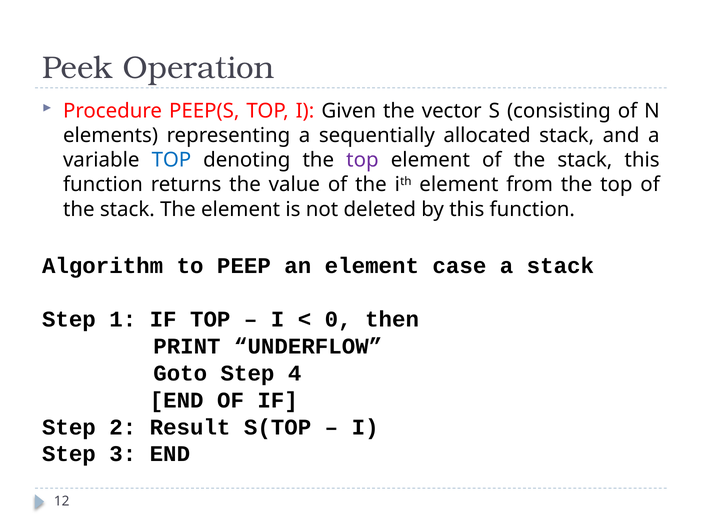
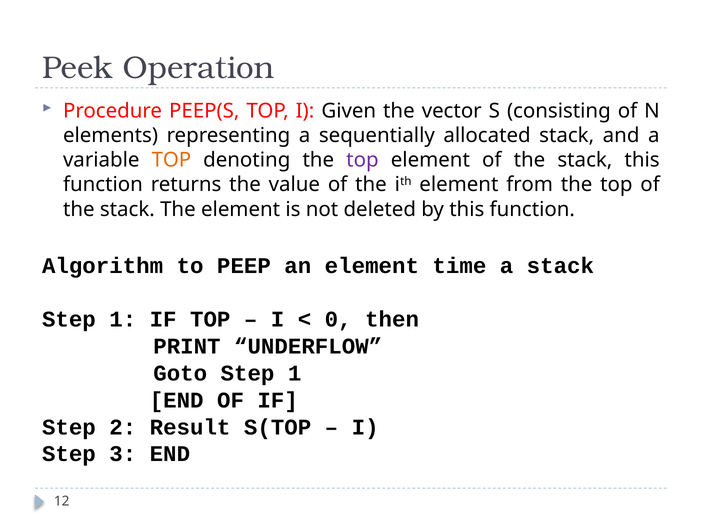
TOP colour: blue -> orange (171, 160)
case: case -> time (459, 265)
Goto Step 4: 4 -> 1 (295, 373)
